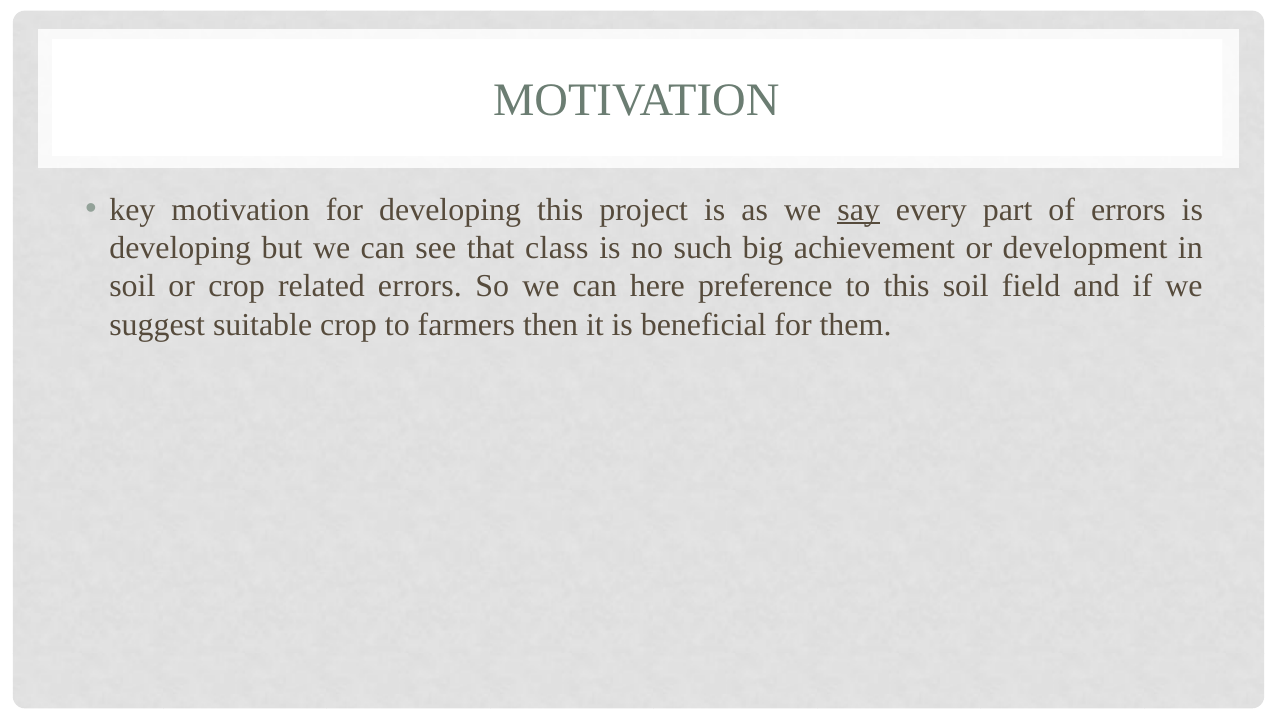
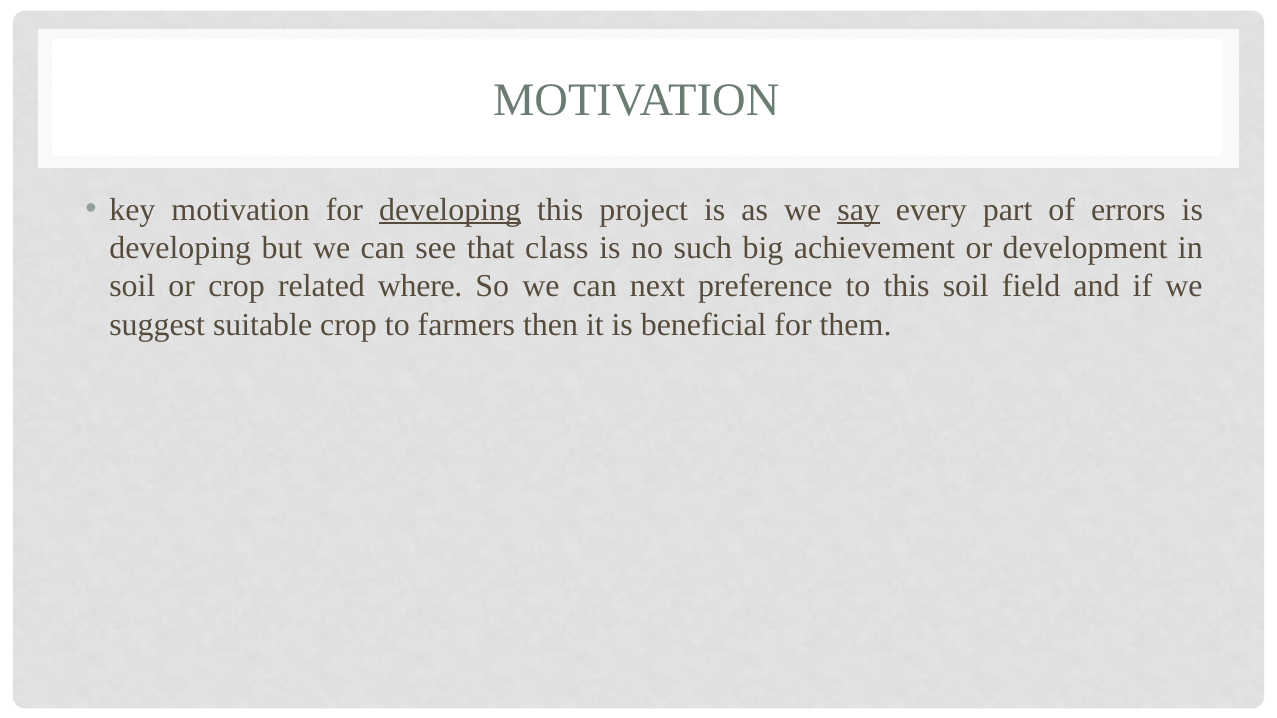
developing underline: none -> present (450, 210)
related errors: errors -> where (420, 286)
here: here -> next (657, 286)
